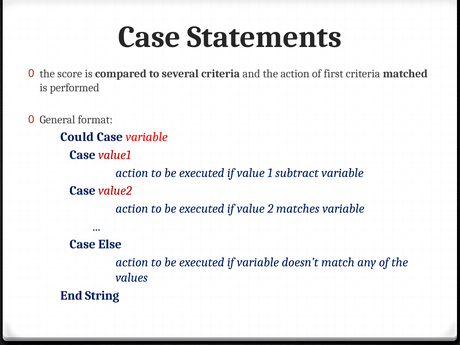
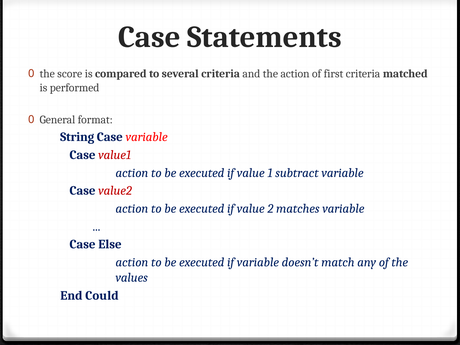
Could: Could -> String (77, 137)
String: String -> Could (102, 296)
